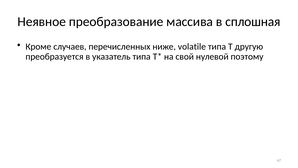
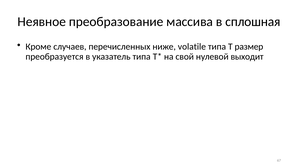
другую: другую -> размер (249, 46)
поэтому: поэтому -> выходит (247, 57)
